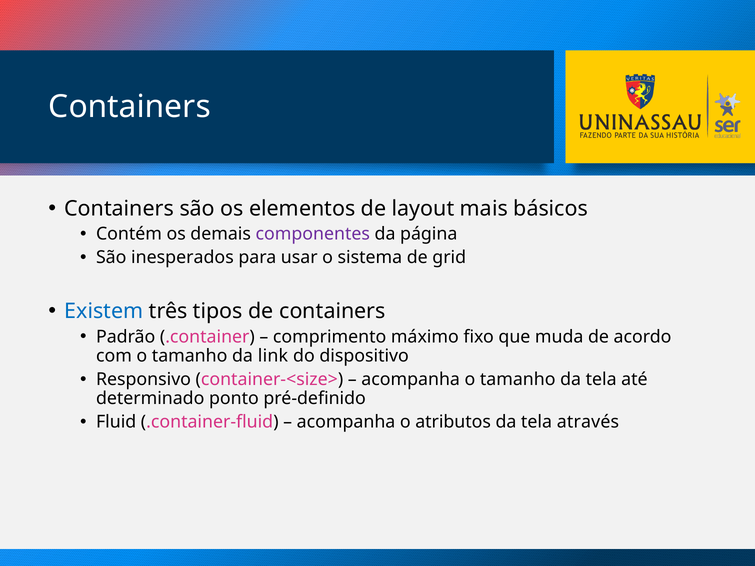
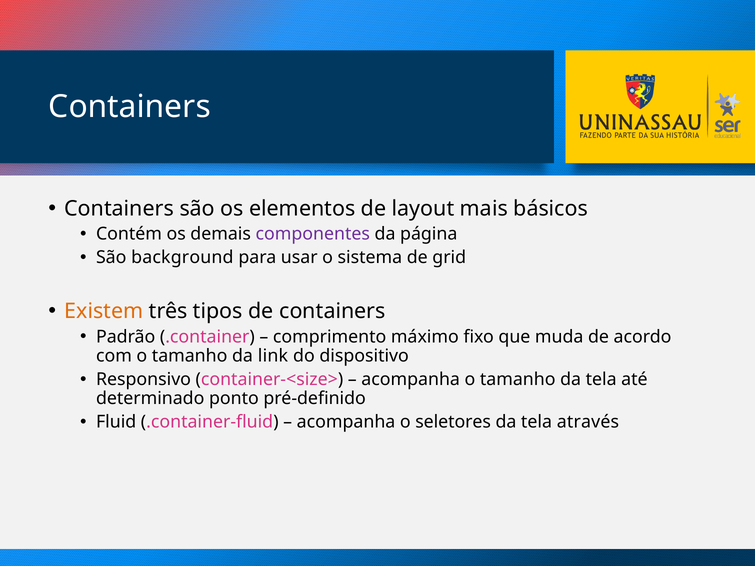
inesperados: inesperados -> background (182, 258)
Existem colour: blue -> orange (104, 311)
atributos: atributos -> seletores (453, 422)
